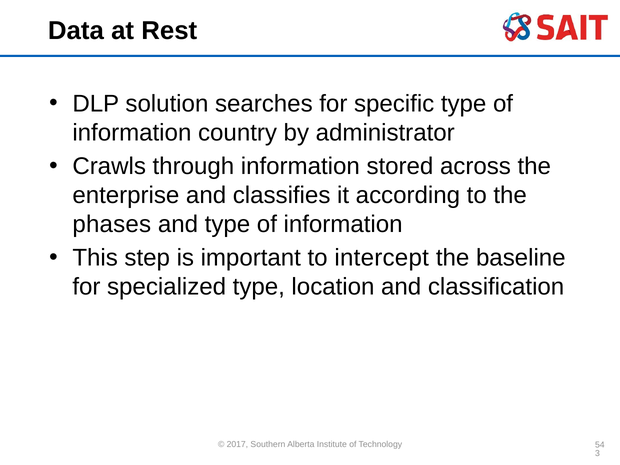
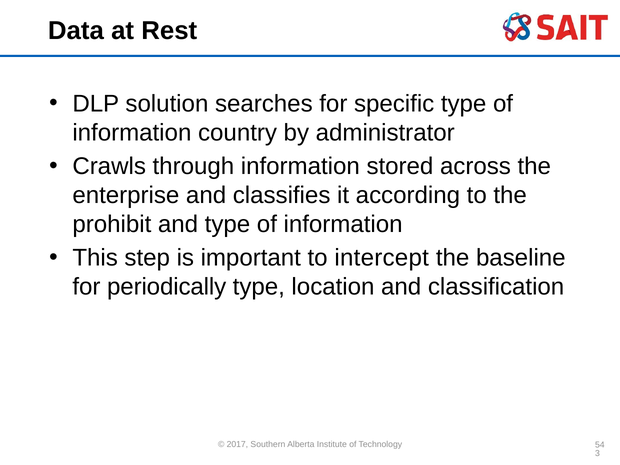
phases: phases -> prohibit (112, 224)
specialized: specialized -> periodically (167, 287)
